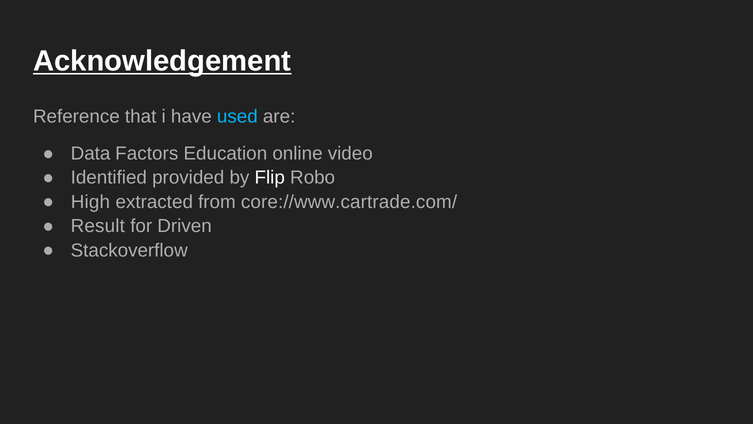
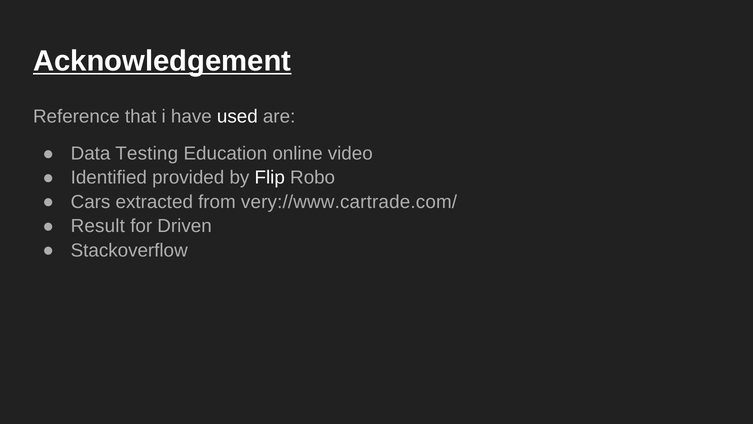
used colour: light blue -> white (237, 116)
Factors: Factors -> Testing (147, 153)
High: High -> Cars (91, 202)
core://www.cartrade.com/: core://www.cartrade.com/ -> very://www.cartrade.com/ (349, 202)
